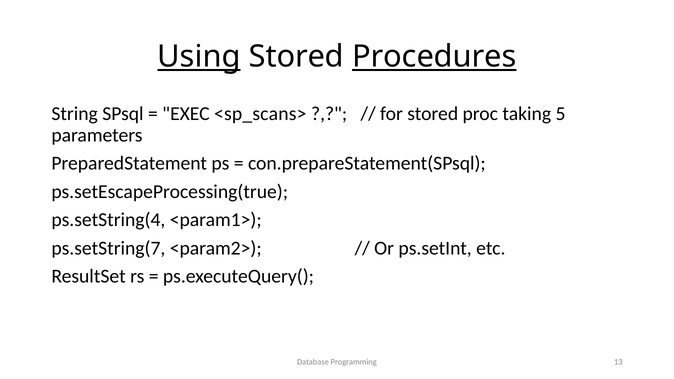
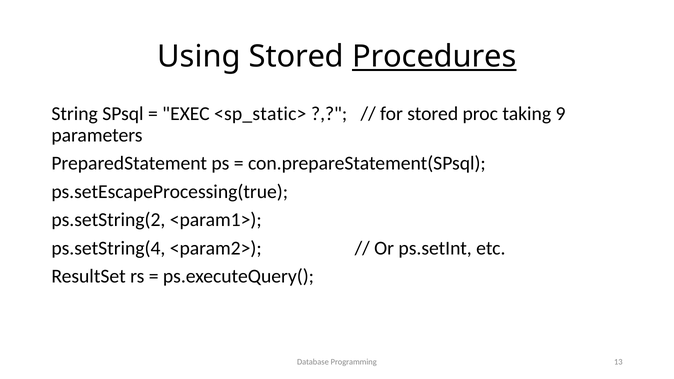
Using underline: present -> none (199, 57)
<sp_scans>: <sp_scans> -> <sp_static> (260, 114)
5: 5 -> 9 (561, 114)
ps.setString(4: ps.setString(4 -> ps.setString(2 (108, 220)
ps.setString(7: ps.setString(7 -> ps.setString(4 (108, 248)
